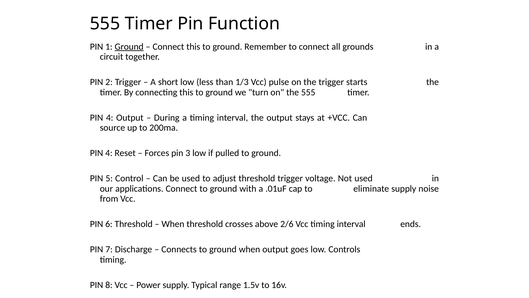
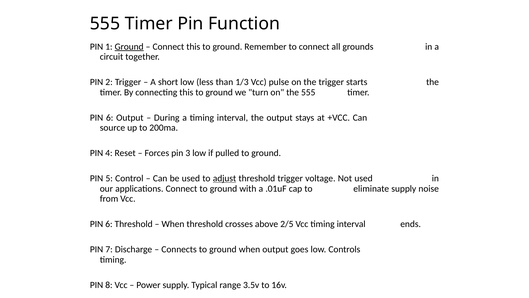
4: 4 -> 6 (110, 118)
adjust underline: none -> present (225, 178)
2/6: 2/6 -> 2/5 (287, 224)
1.5v: 1.5v -> 3.5v (251, 285)
